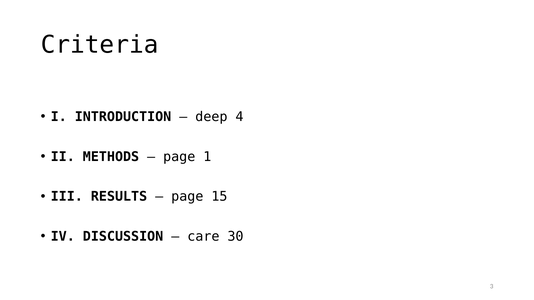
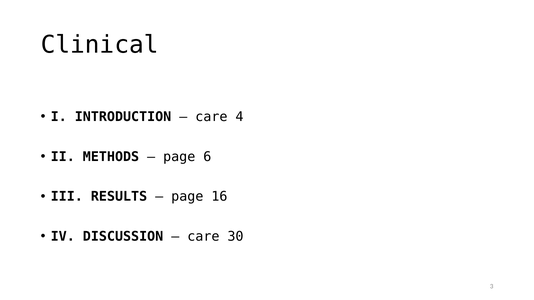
Criteria: Criteria -> Clinical (100, 45)
deep: deep -> care (211, 117)
1: 1 -> 6 (207, 157)
15: 15 -> 16 (219, 197)
